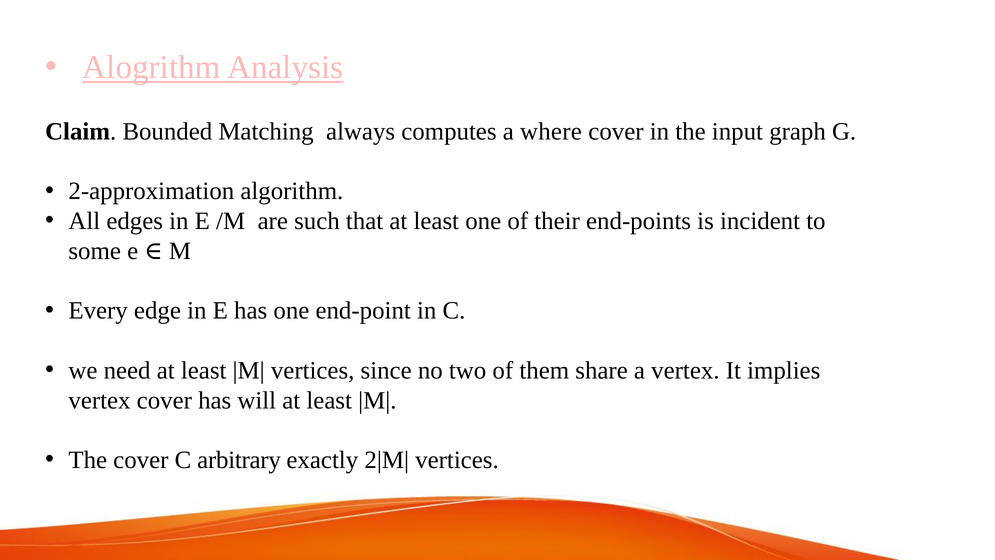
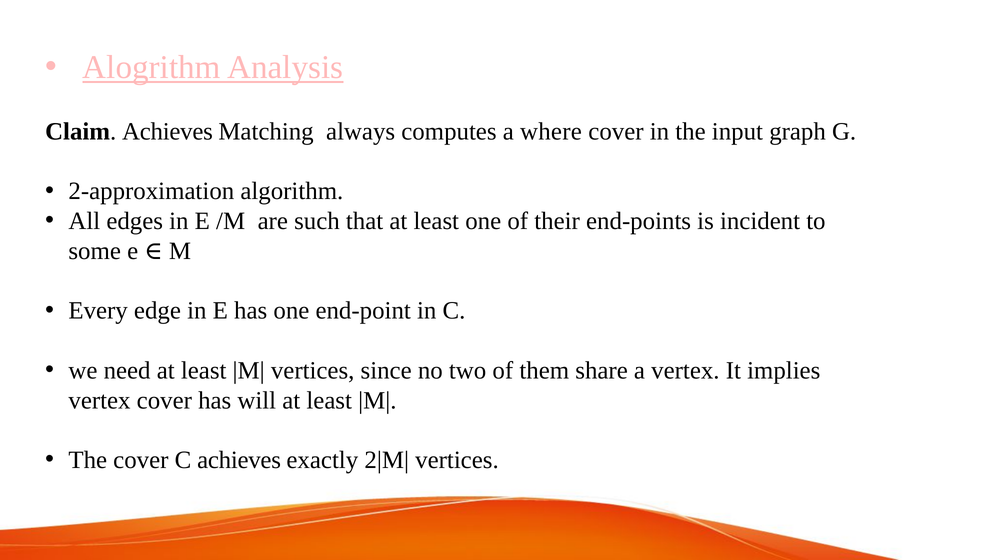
Claim Bounded: Bounded -> Achieves (167, 131)
C arbitrary: arbitrary -> achieves (239, 460)
